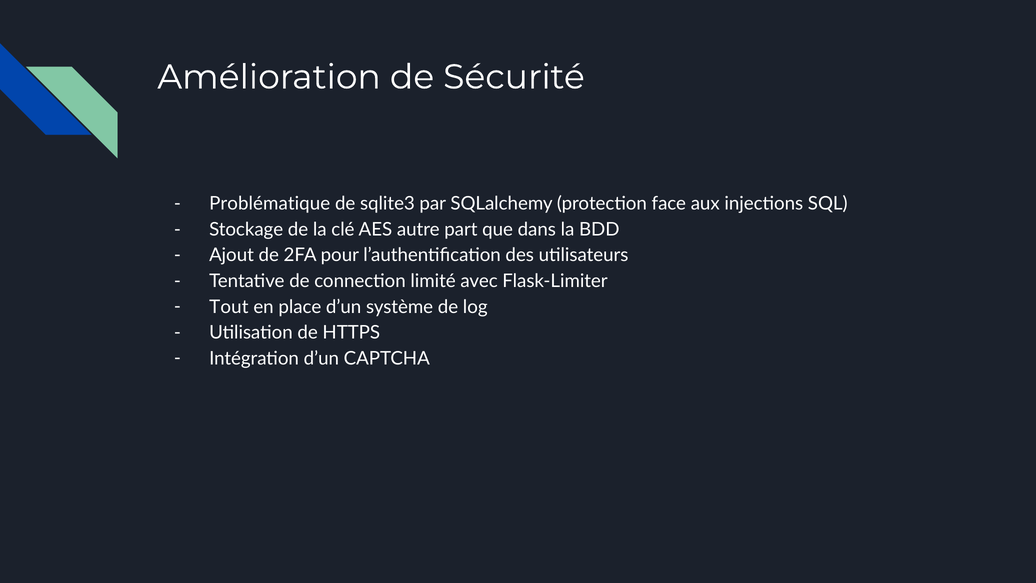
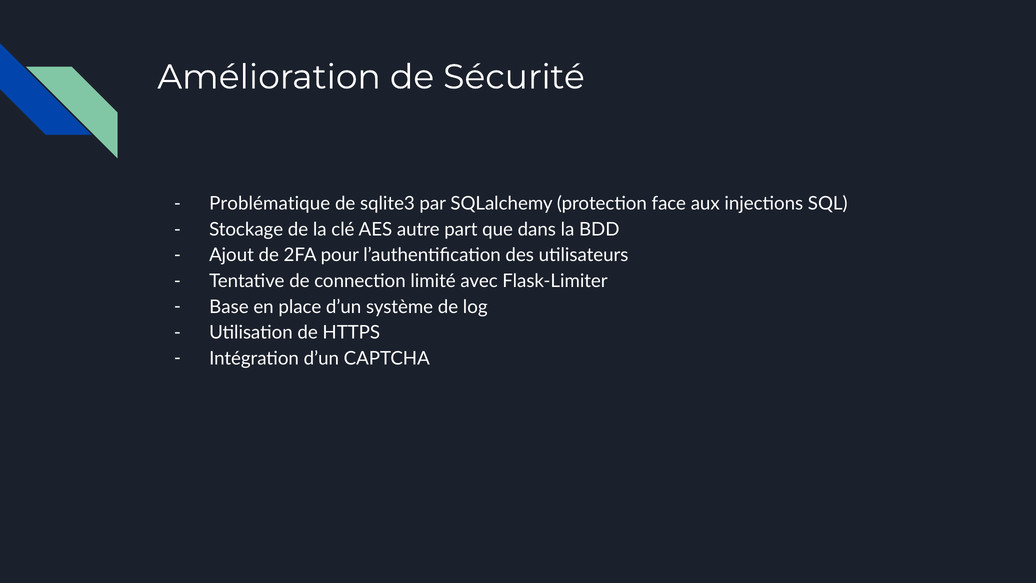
Tout: Tout -> Base (229, 307)
